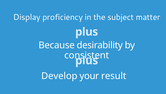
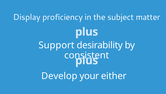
Because: Because -> Support (57, 45)
result: result -> either (114, 76)
